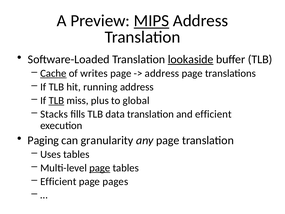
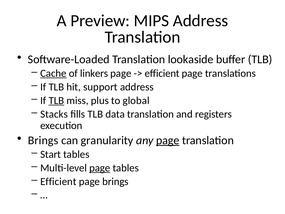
MIPS underline: present -> none (151, 21)
lookaside underline: present -> none (191, 59)
writes: writes -> linkers (94, 73)
address: address -> efficient (162, 73)
running: running -> support (100, 87)
and efficient: efficient -> registers (213, 114)
Paging: Paging -> Brings (43, 140)
page underline: none -> present (168, 140)
Uses: Uses -> Start (51, 154)
page pages: pages -> brings (115, 181)
